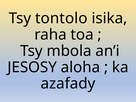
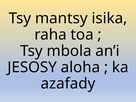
tontolo: tontolo -> mantsy (61, 18)
